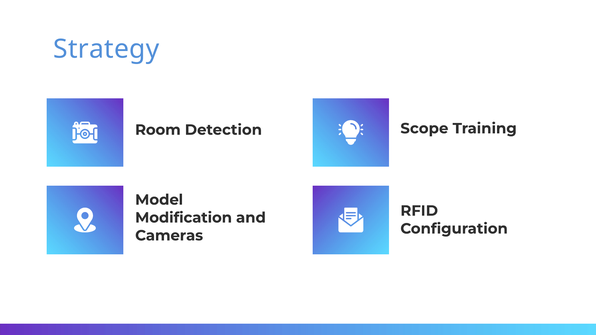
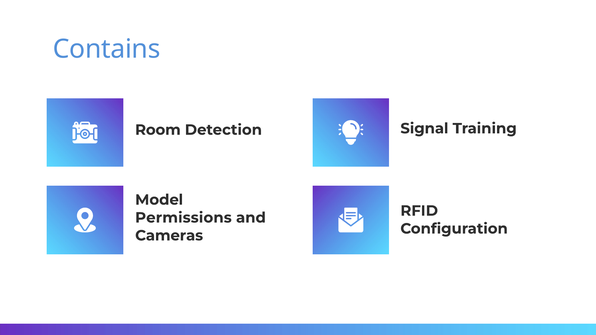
Strategy: Strategy -> Contains (107, 49)
Scope: Scope -> Signal (424, 129)
Modification: Modification -> Permissions (183, 218)
